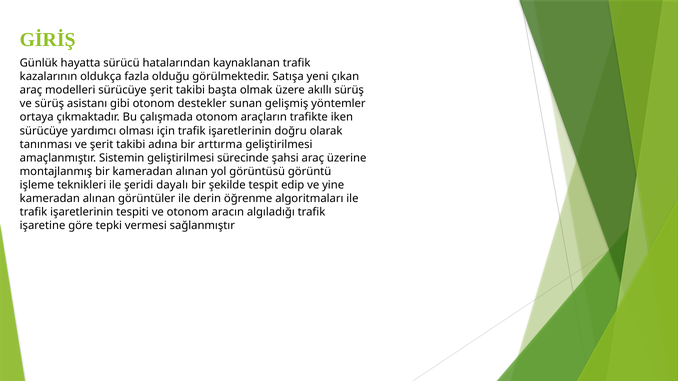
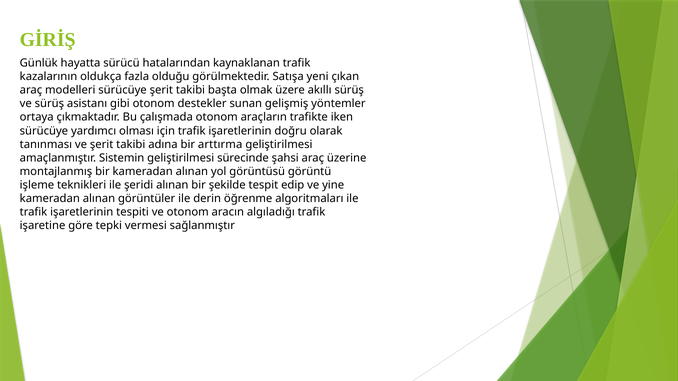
şeridi dayalı: dayalı -> alınan (172, 185)
